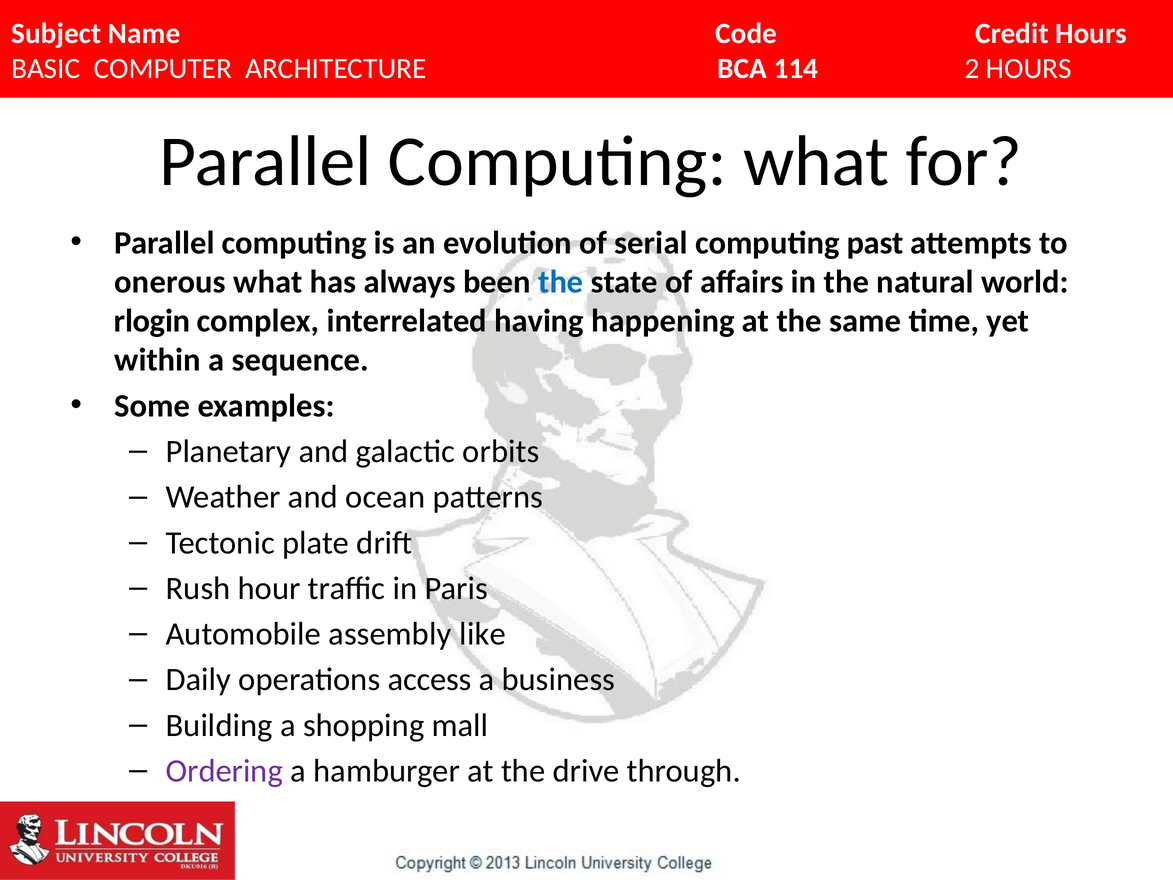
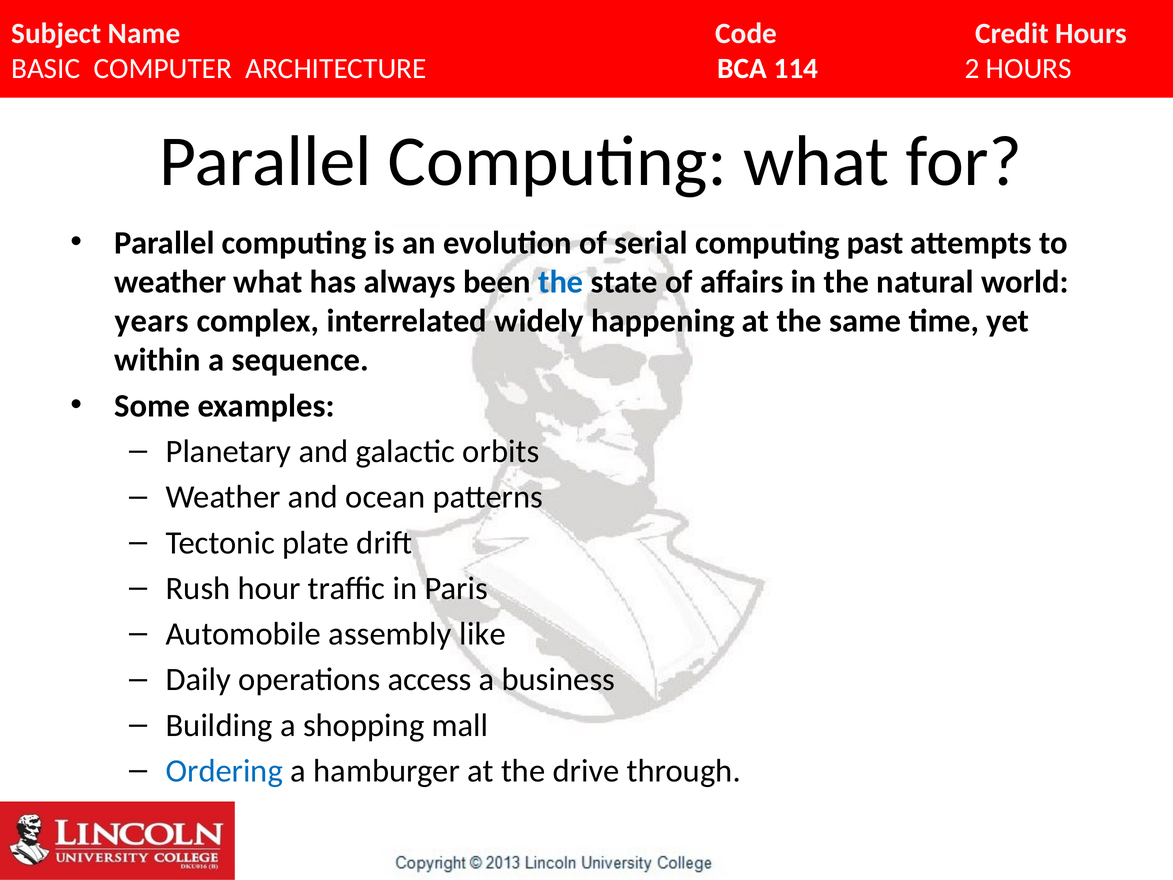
onerous: onerous -> weather (170, 282)
rlogin: rlogin -> years (152, 321)
having: having -> widely (539, 321)
Ordering colour: purple -> blue (224, 771)
